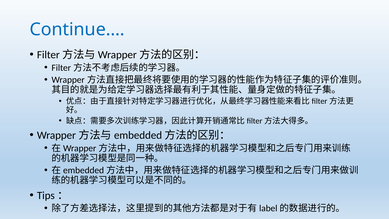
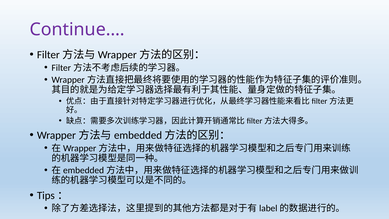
Continue… colour: blue -> purple (77, 29)
